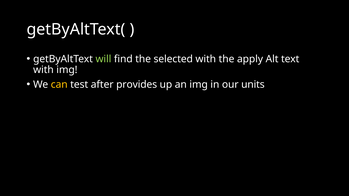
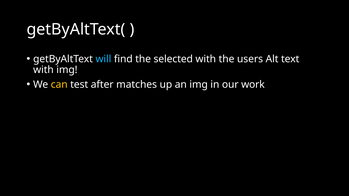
will colour: light green -> light blue (103, 59)
apply: apply -> users (250, 59)
provides: provides -> matches (137, 85)
units: units -> work (253, 85)
